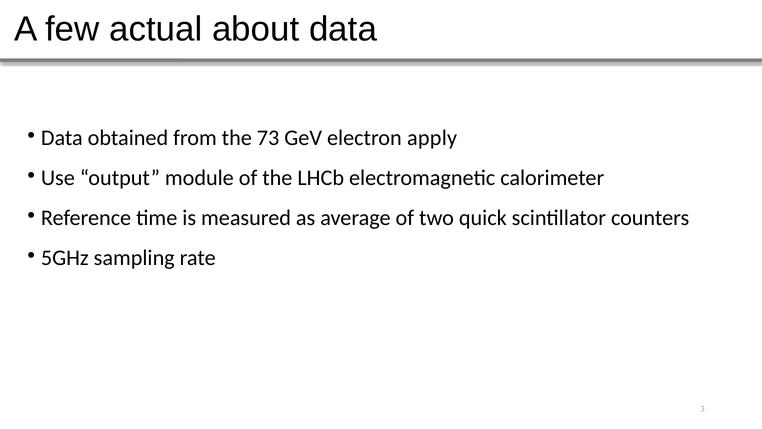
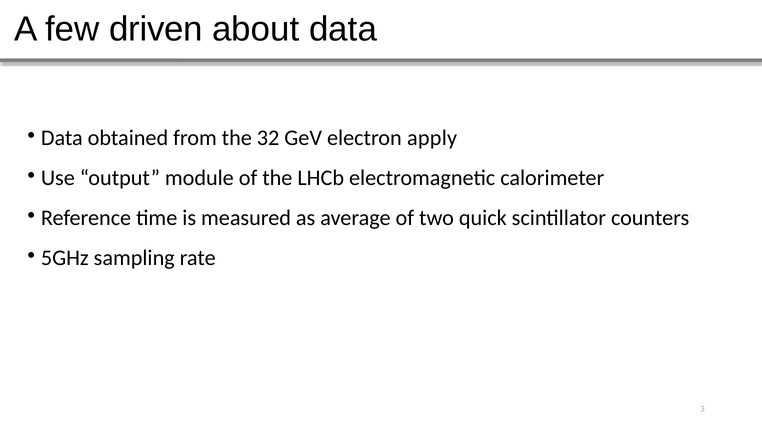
actual: actual -> driven (156, 29)
73: 73 -> 32 (268, 138)
